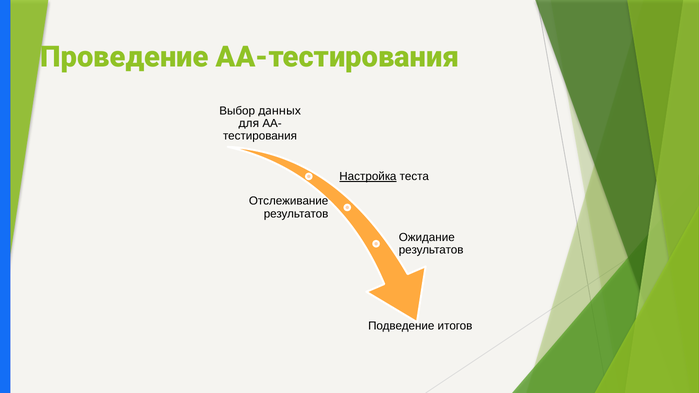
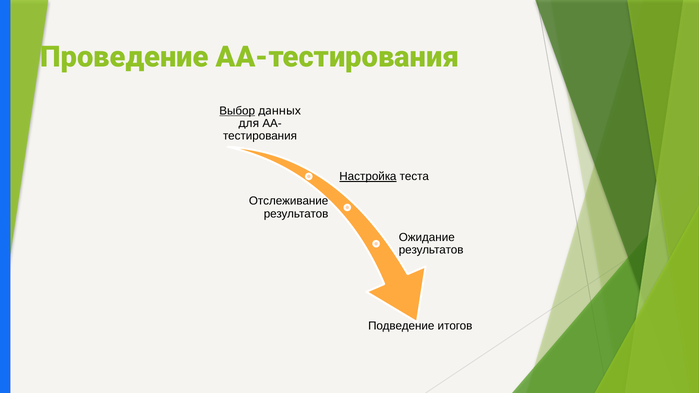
Выбор underline: none -> present (237, 111)
